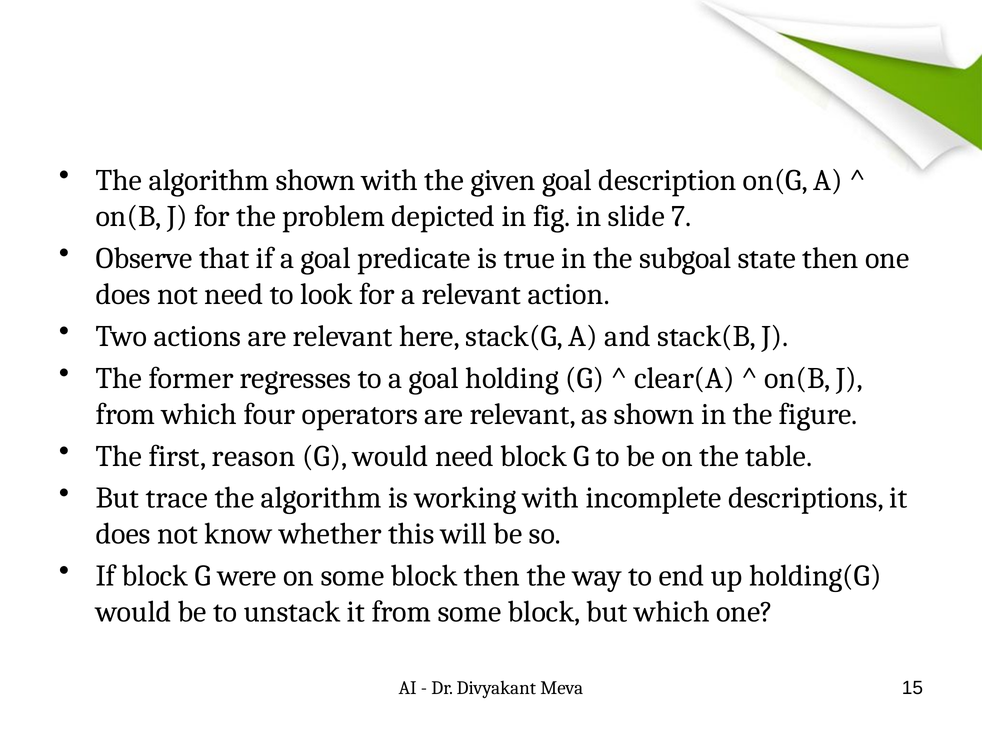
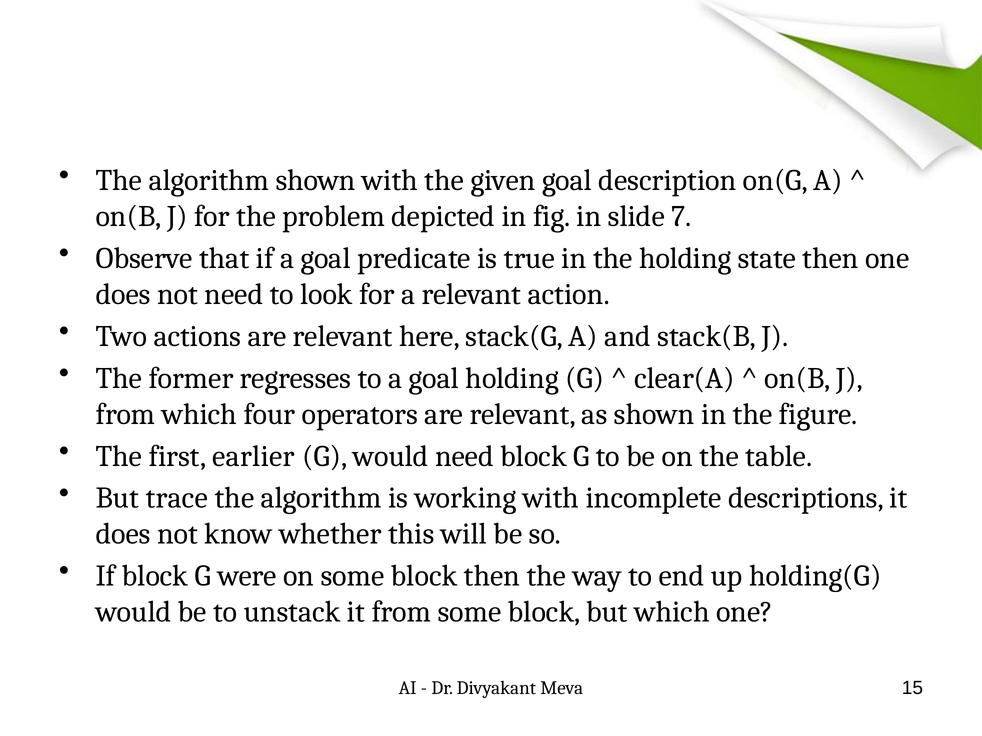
the subgoal: subgoal -> holding (685, 258)
reason: reason -> earlier (254, 456)
